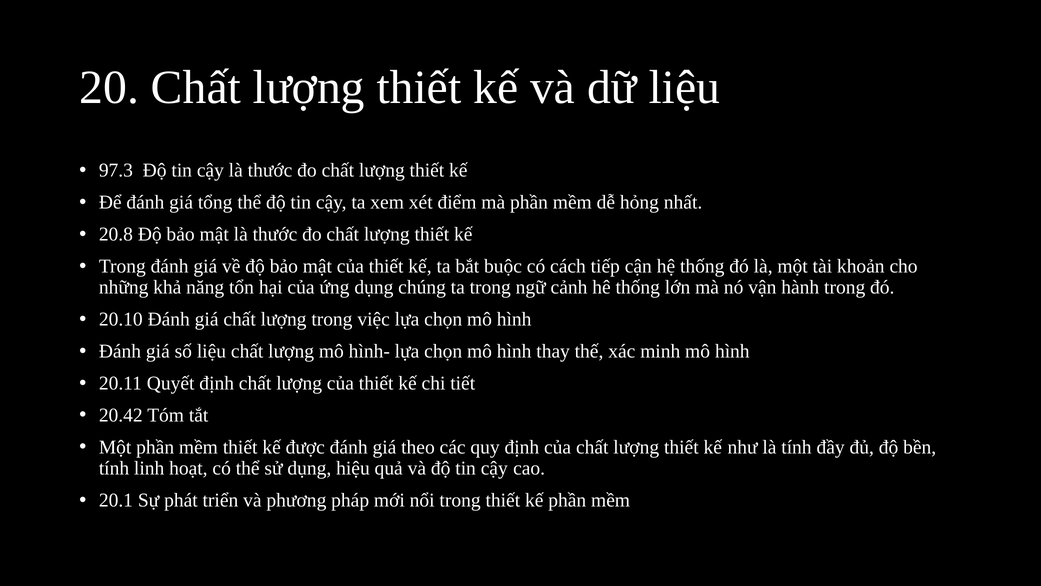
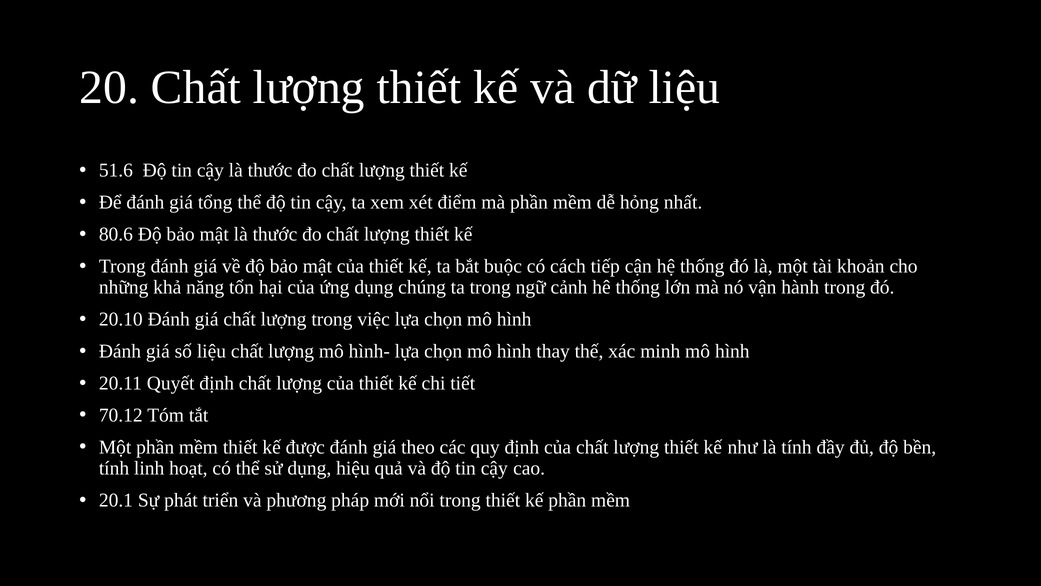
97.3: 97.3 -> 51.6 (116, 170)
20.8: 20.8 -> 80.6 (116, 234)
20.42: 20.42 -> 70.12 (121, 415)
